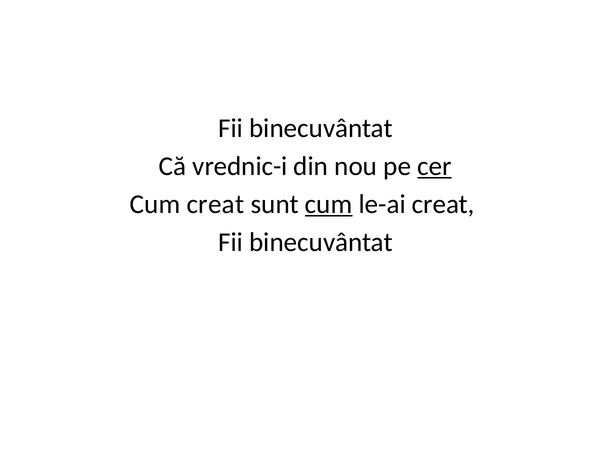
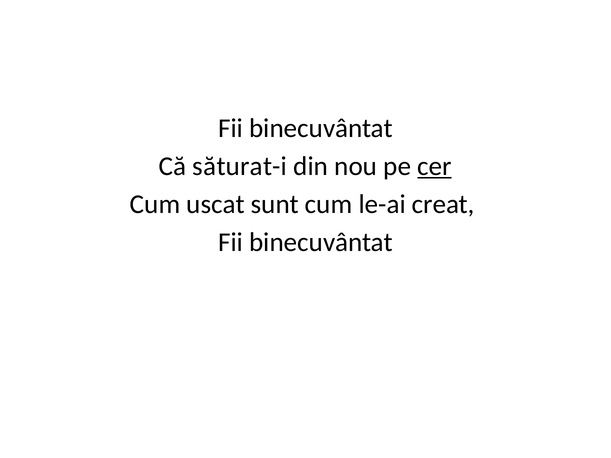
vrednic-i: vrednic-i -> săturat-i (240, 166)
Cum creat: creat -> uscat (216, 204)
cum underline: present -> none (329, 204)
